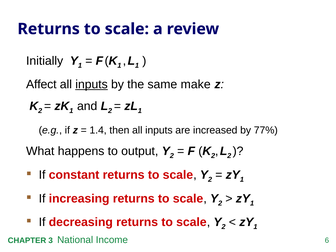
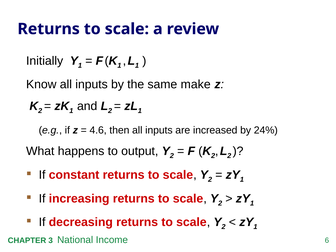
Affect: Affect -> Know (41, 84)
inputs underline: present -> none (92, 84)
1.4: 1.4 -> 4.6 (98, 130)
77%: 77% -> 24% (266, 130)
